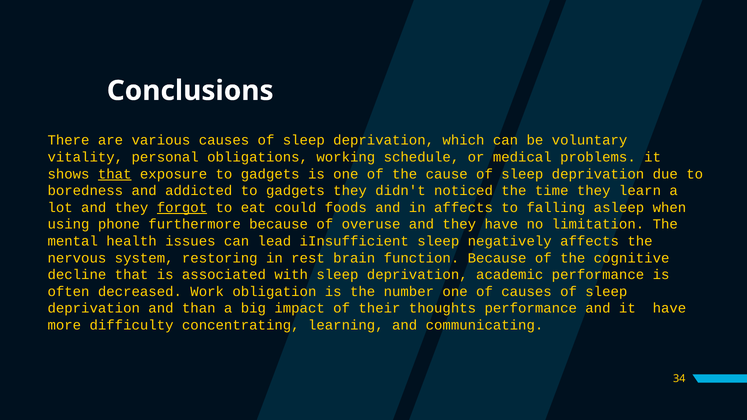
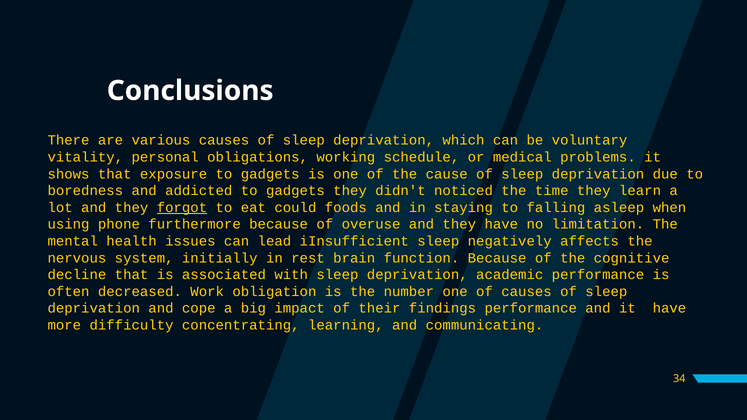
that underline: present -> none (115, 174)
in affects: affects -> staying (463, 208)
restoring: restoring -> initially (220, 258)
than: than -> cope (199, 308)
thoughts: thoughts -> findings (442, 308)
